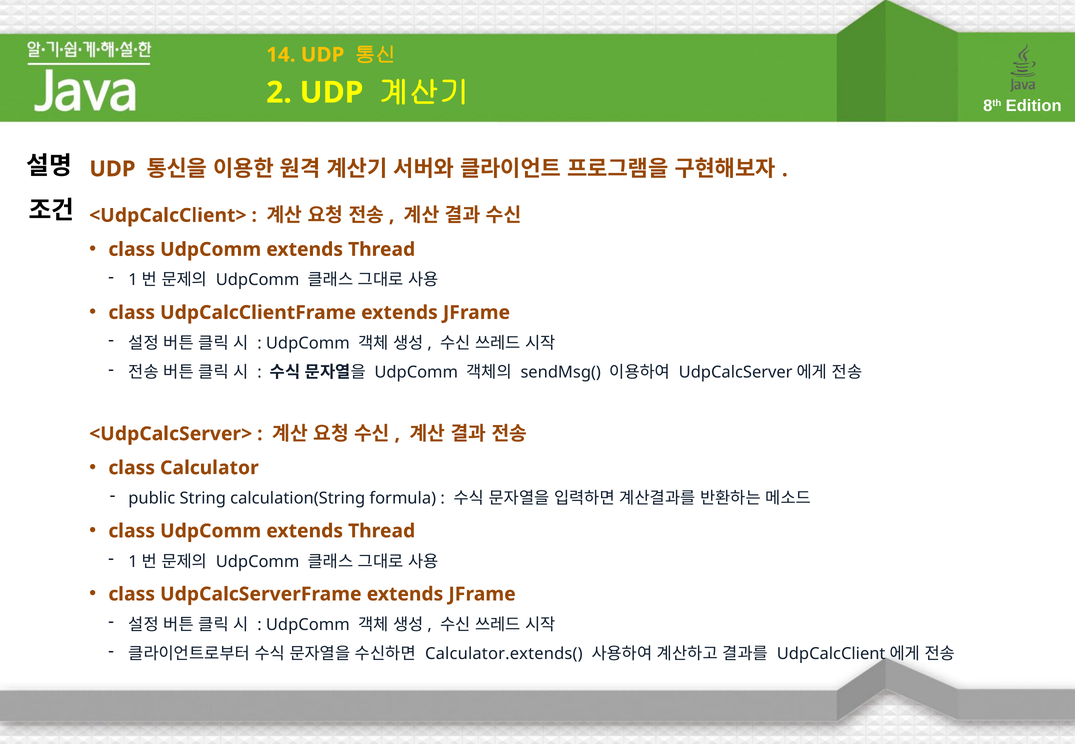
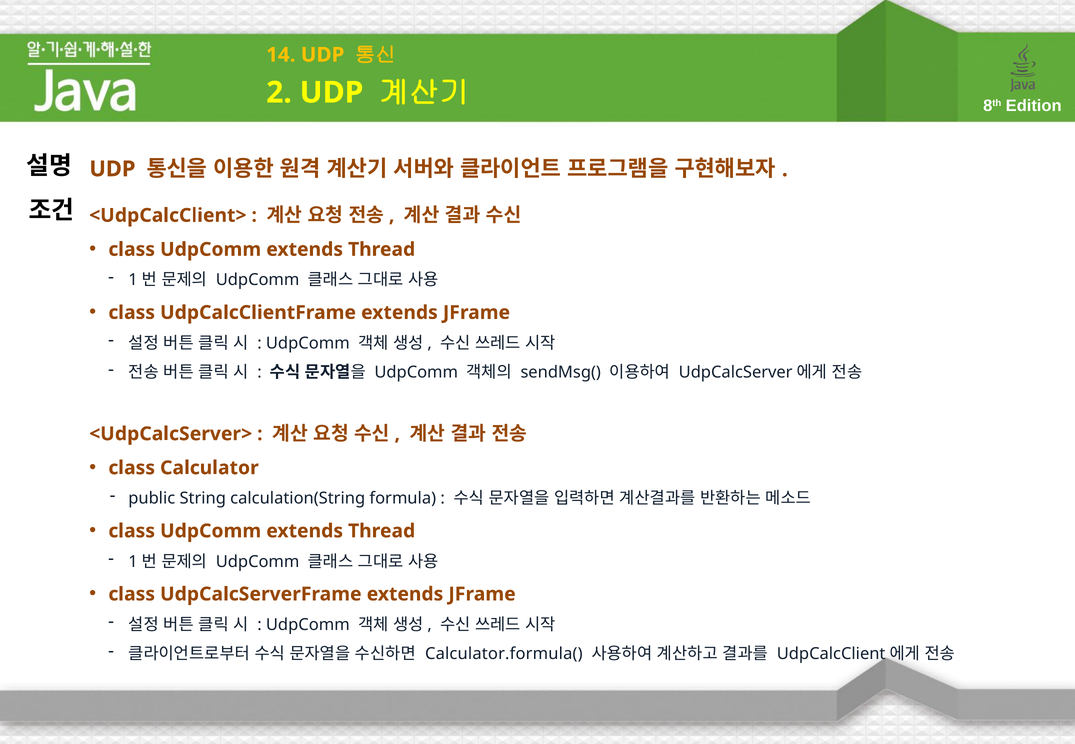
Calculator.extends(: Calculator.extends( -> Calculator.formula( (504, 654)
